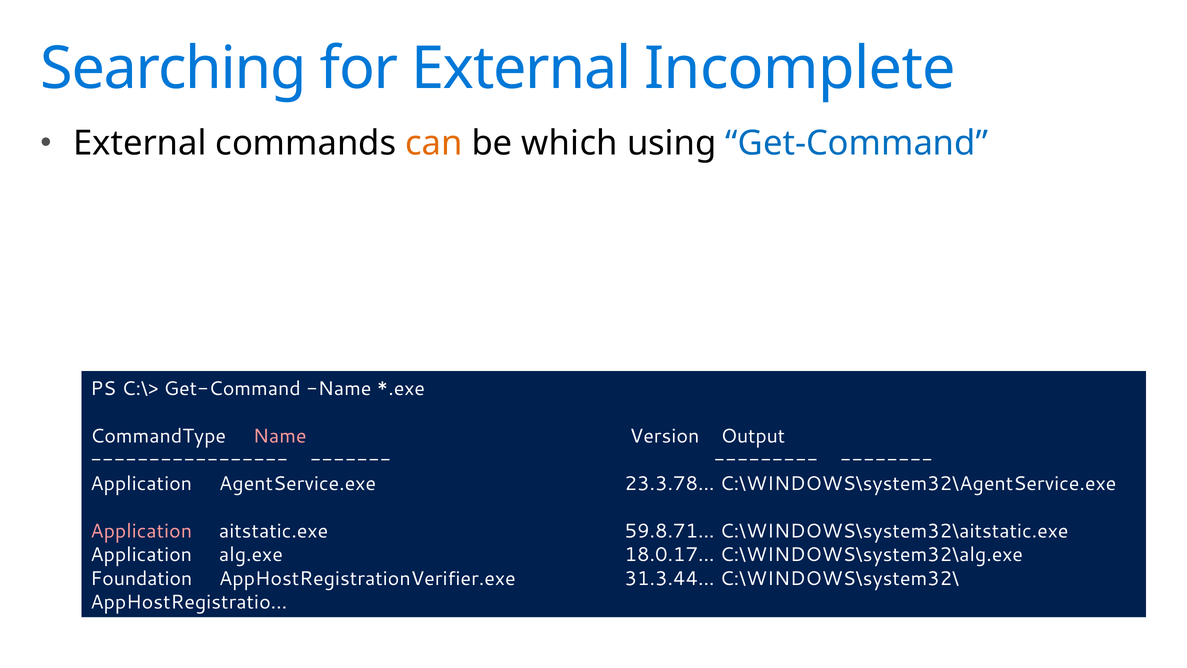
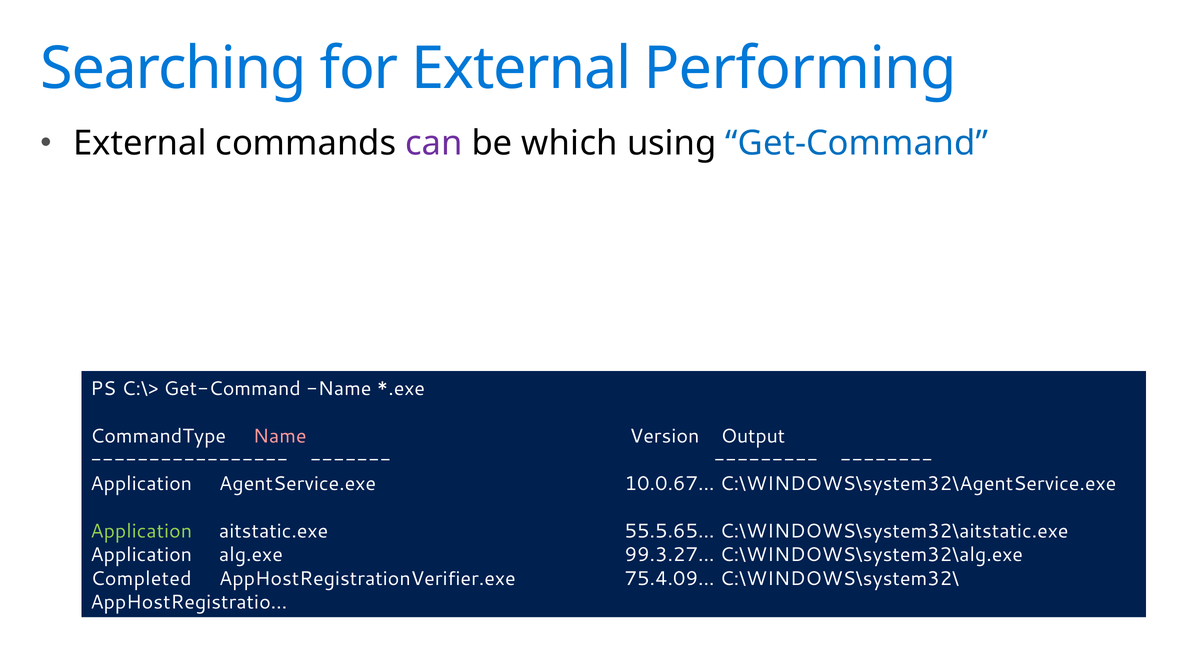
Incomplete: Incomplete -> Performing (800, 69)
can colour: orange -> purple (434, 143)
23.3.78: 23.3.78 -> 10.0.67 (669, 483)
Application colour: pink -> light green (141, 531)
59.8.71: 59.8.71 -> 55.5.65 (669, 531)
18.0.17: 18.0.17 -> 99.3.27 (669, 555)
Foundation: Foundation -> Completed (141, 578)
31.3.44: 31.3.44 -> 75.4.09 (669, 578)
